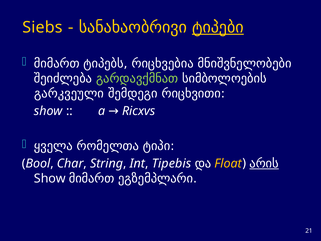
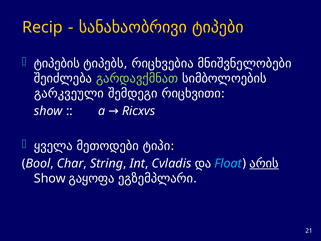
Siebs: Siebs -> Recip (43, 27)
ტიპები underline: present -> none (218, 27)
მიმართ: მიმართ -> ტიპების (57, 63)
რომელთა: რომელთა -> მეთოდები (108, 146)
Tipebis: Tipebis -> Cvladis (172, 163)
Float colour: yellow -> light blue (228, 163)
Show მიმართ: მიმართ -> გაყოფა (92, 178)
